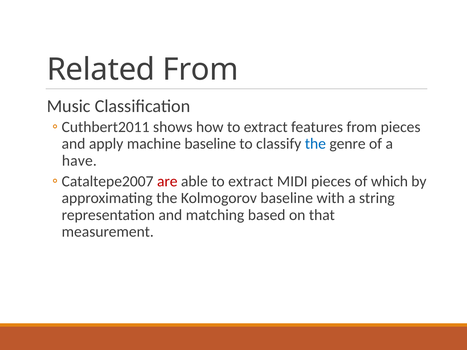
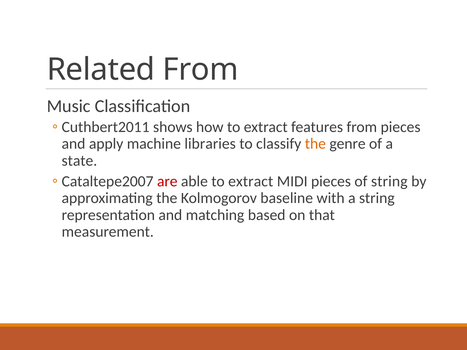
machine baseline: baseline -> libraries (210, 144)
the colour: blue -> orange (315, 144)
have: have -> state (79, 161)
of which: which -> string (389, 181)
